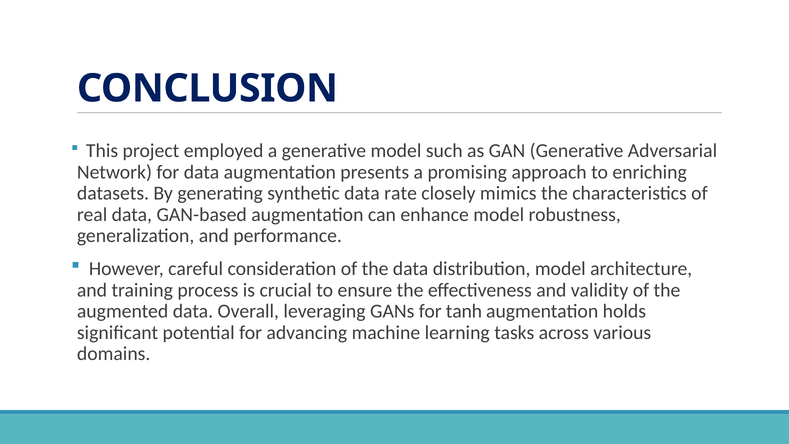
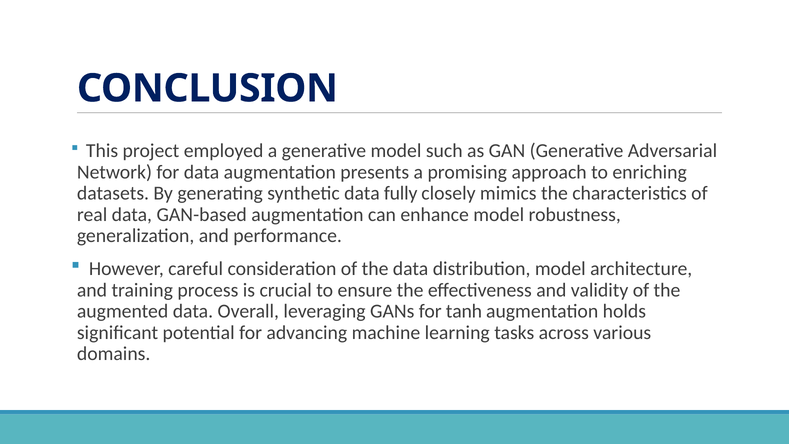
rate: rate -> fully (401, 193)
